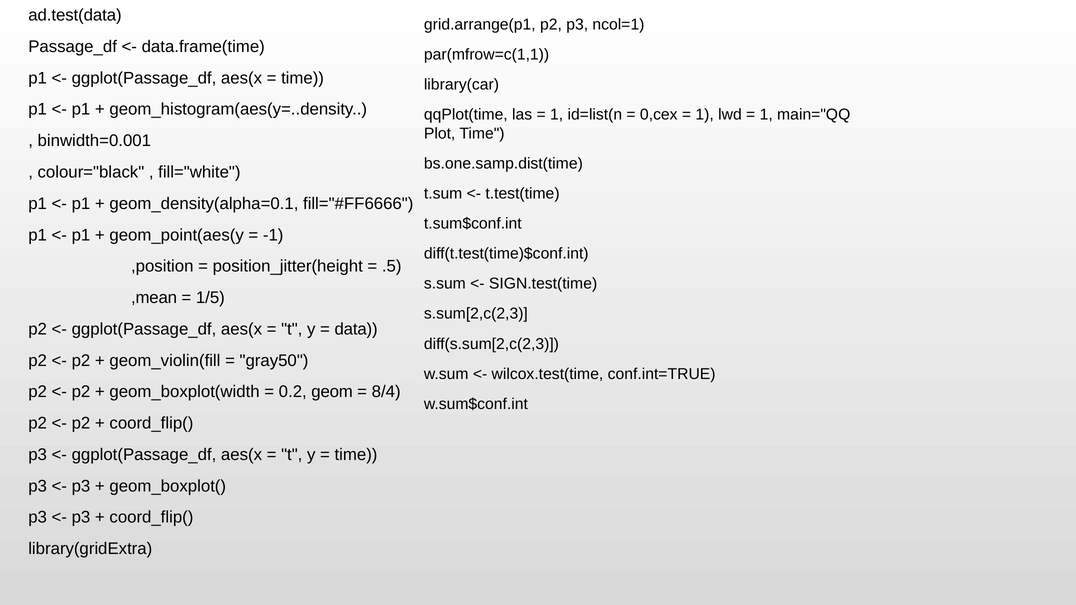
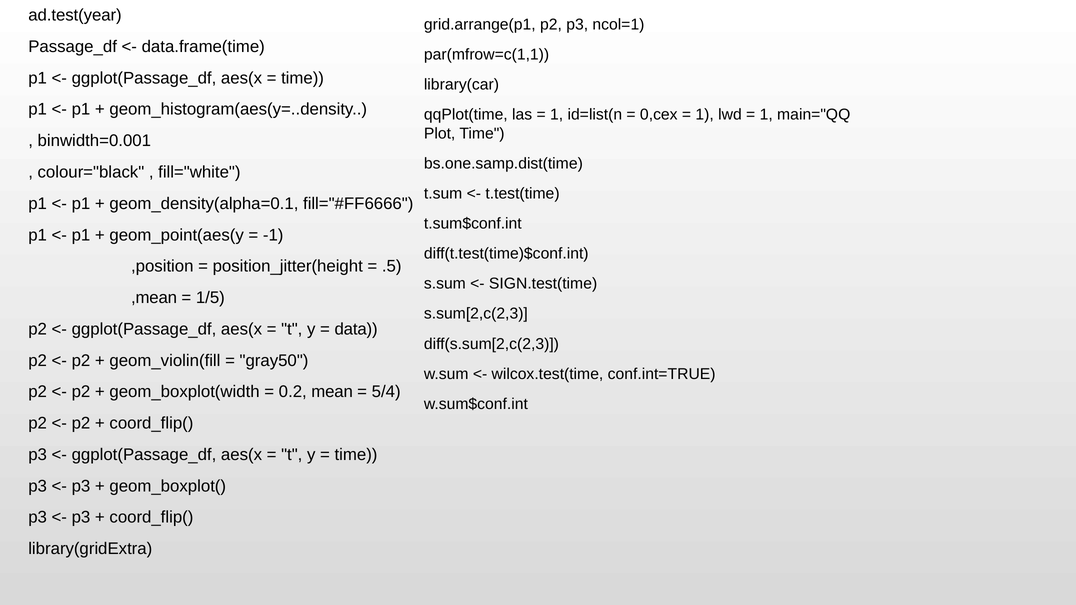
ad.test(data: ad.test(data -> ad.test(year (75, 15)
geom: geom -> mean (332, 392)
8/4: 8/4 -> 5/4 (386, 392)
